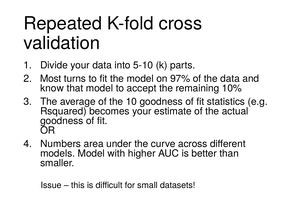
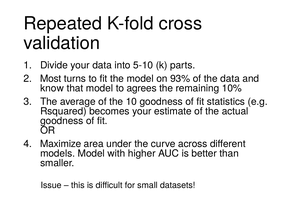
97%: 97% -> 93% (180, 79)
accept: accept -> agrees (142, 88)
Numbers: Numbers -> Maximize (61, 144)
